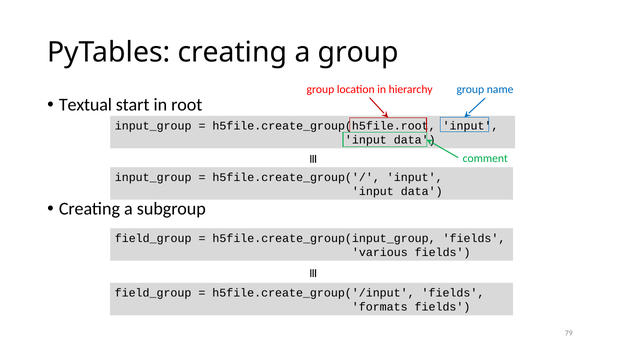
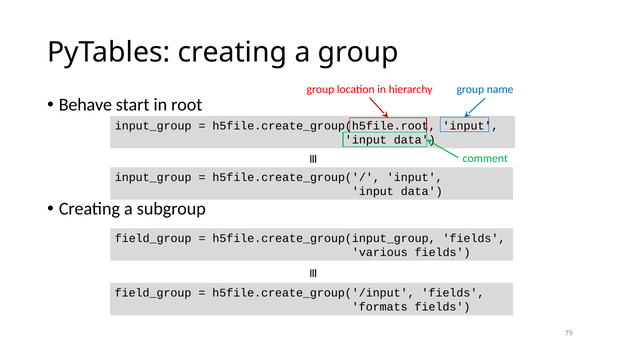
Textual: Textual -> Behave (85, 105)
